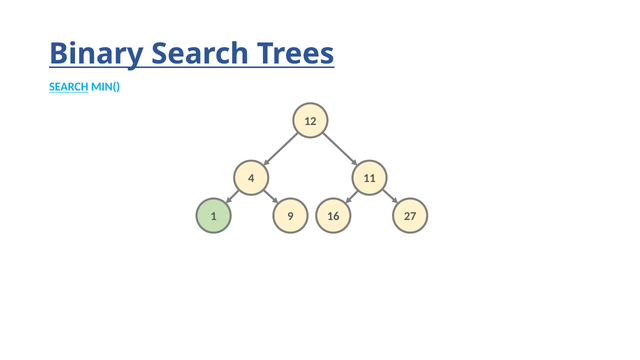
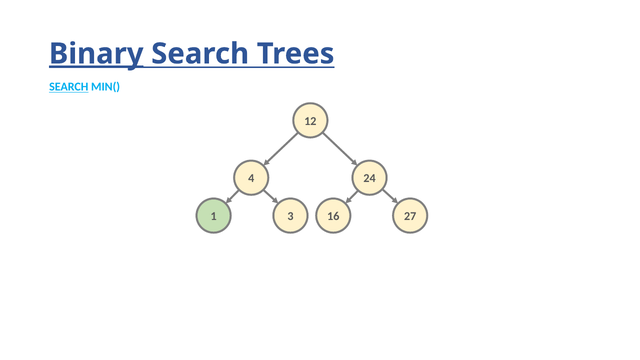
Binary underline: none -> present (96, 54)
11: 11 -> 24 (370, 179)
9: 9 -> 3 (290, 216)
